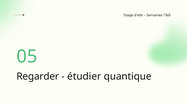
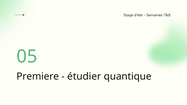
Regarder: Regarder -> Premiere (38, 77)
